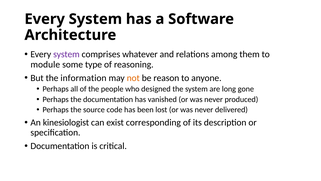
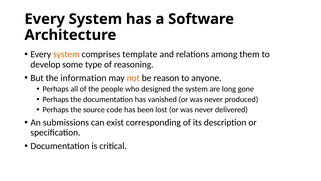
system colour: purple -> orange (66, 54)
whatever: whatever -> template (140, 54)
module: module -> develop (45, 64)
kinesiologist: kinesiologist -> submissions (66, 122)
